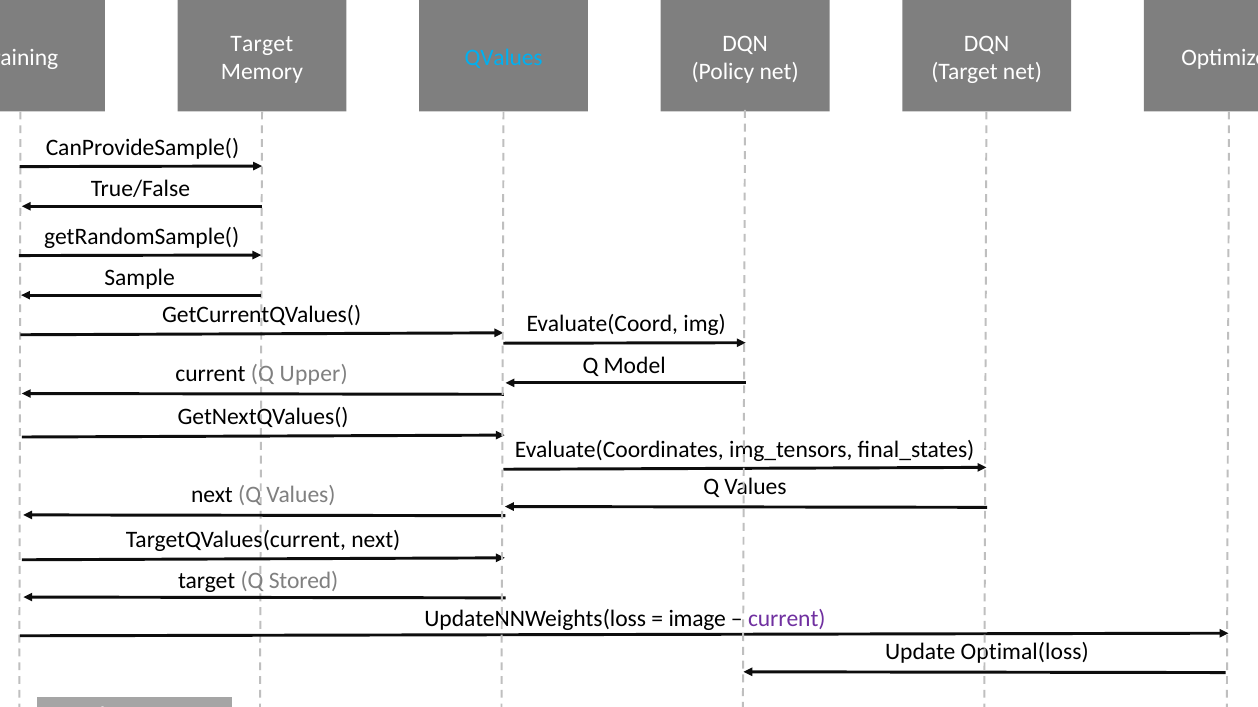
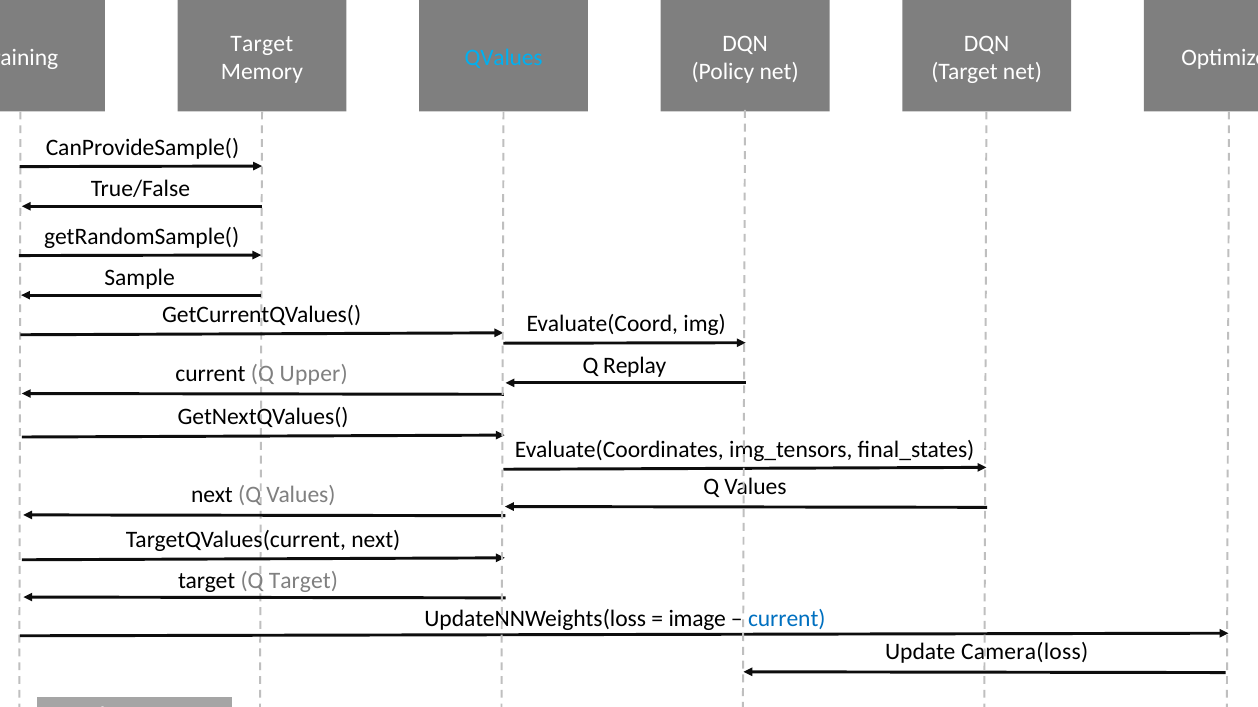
Model: Model -> Replay (635, 366)
Q Stored: Stored -> Target (303, 581)
current colour: purple -> blue (787, 619)
Optimal(loss: Optimal(loss -> Camera(loss (1025, 652)
